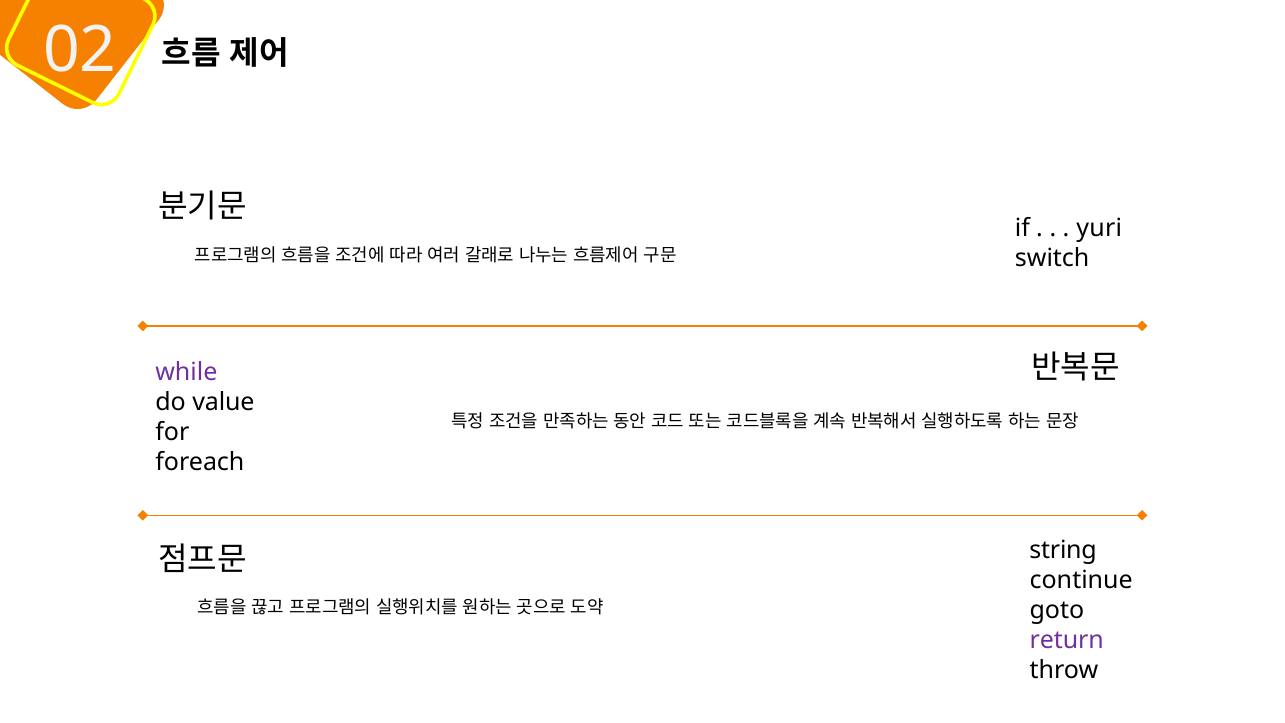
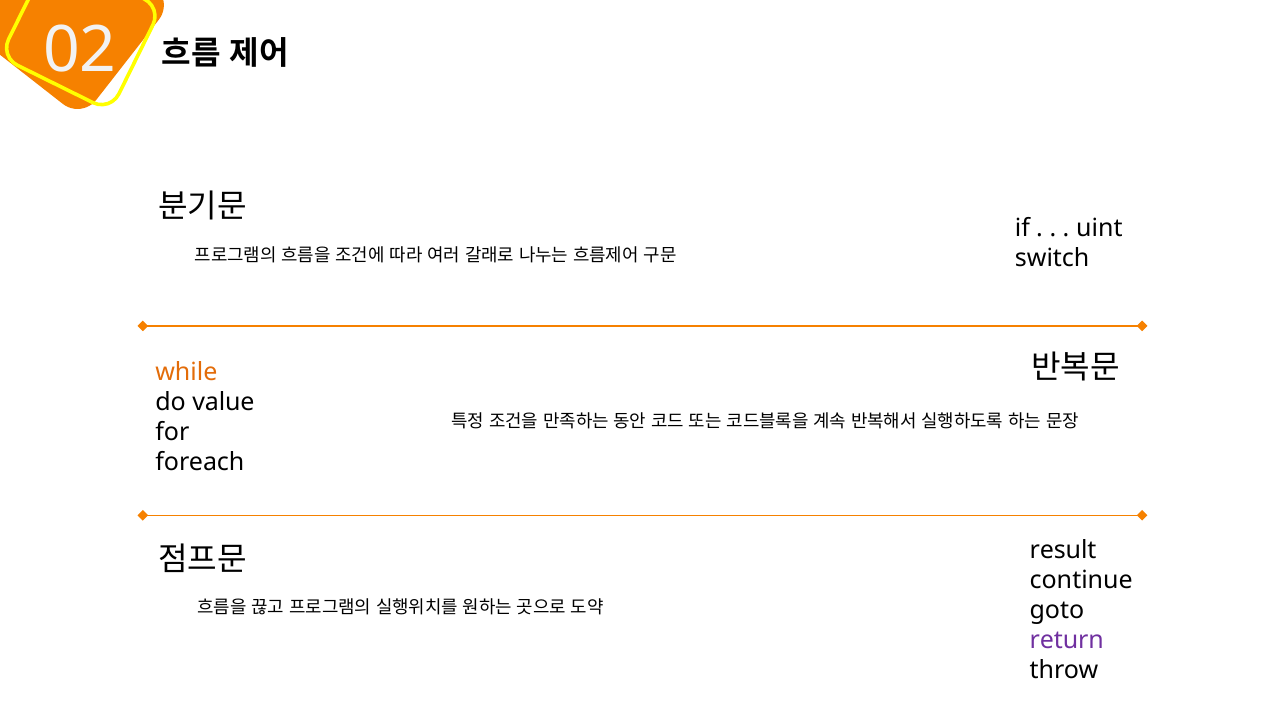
yuri: yuri -> uint (1099, 228)
while colour: purple -> orange (186, 372)
string: string -> result (1063, 551)
